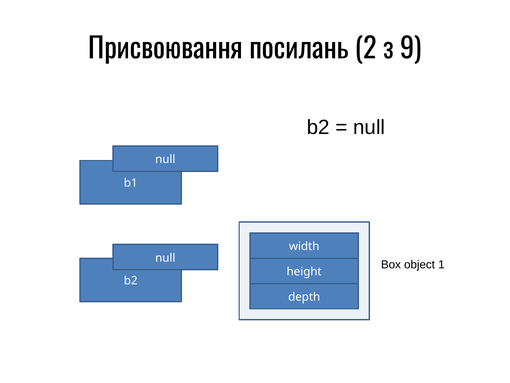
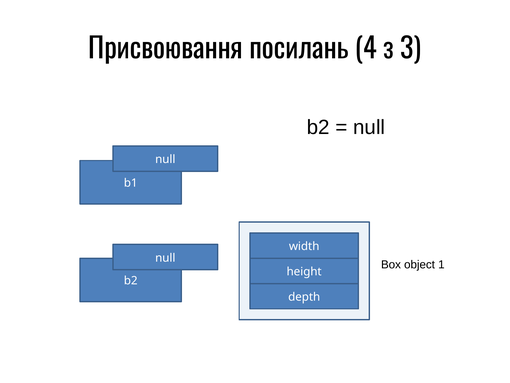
2: 2 -> 4 (366, 49)
9: 9 -> 3 (411, 49)
